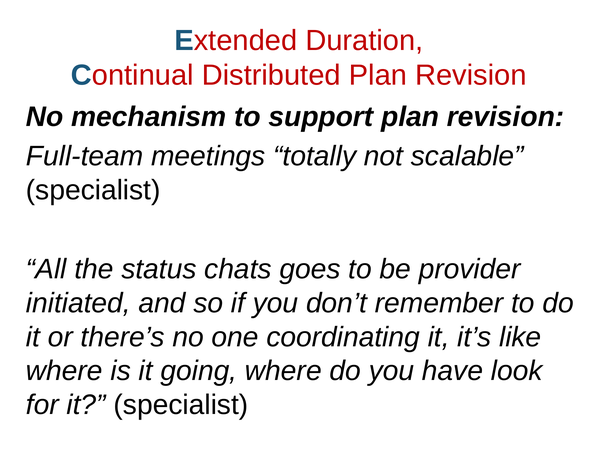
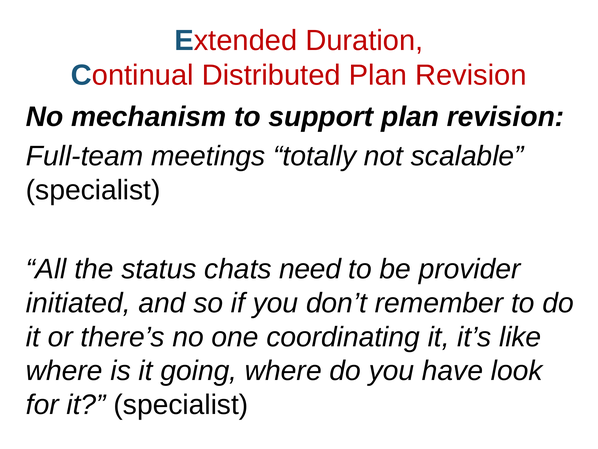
goes: goes -> need (310, 269)
